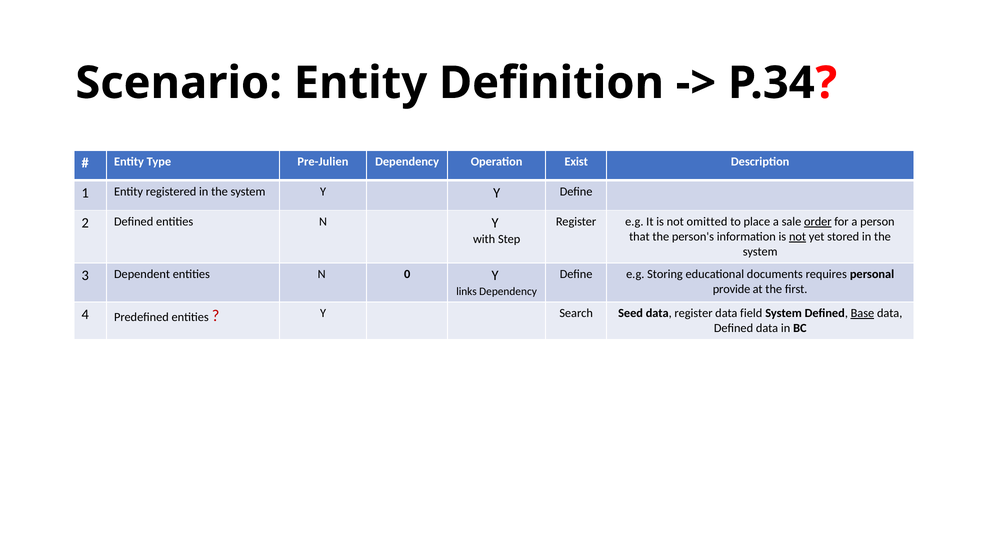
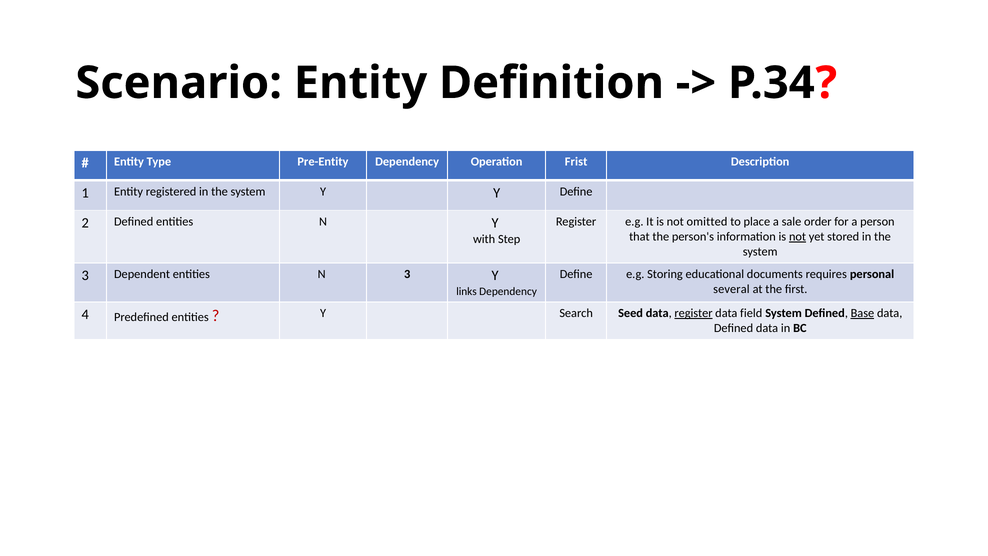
Pre-Julien: Pre-Julien -> Pre-Entity (323, 162)
Exist: Exist -> Frist (576, 162)
order underline: present -> none (818, 222)
N 0: 0 -> 3 (407, 274)
provide: provide -> several (731, 289)
register underline: none -> present (693, 313)
